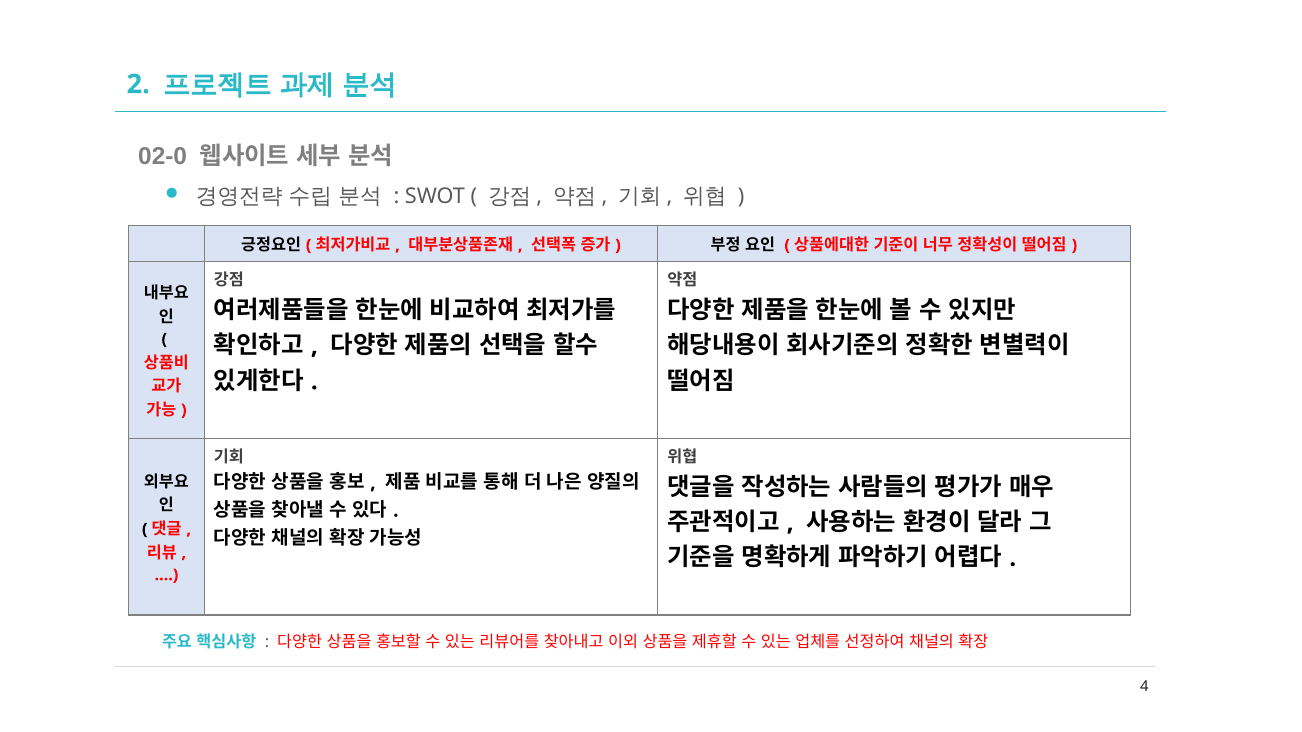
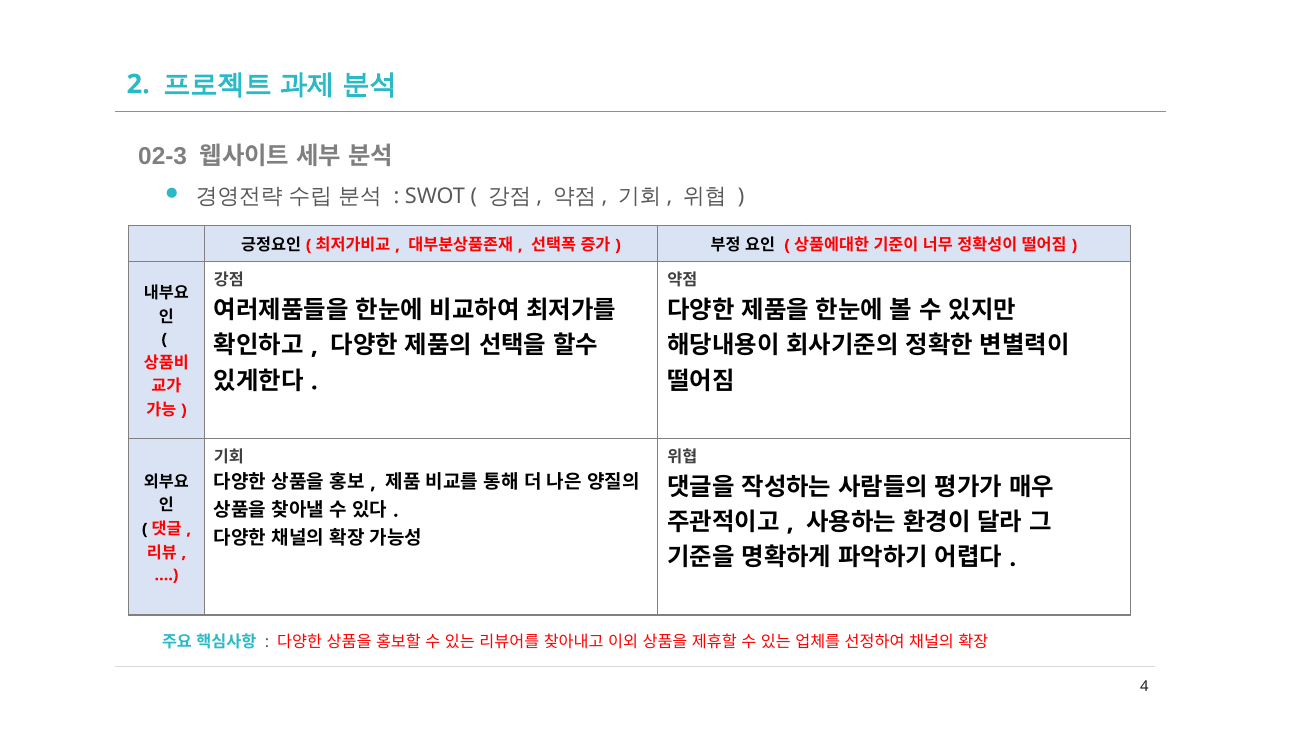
02-0: 02-0 -> 02-3 (163, 157)
